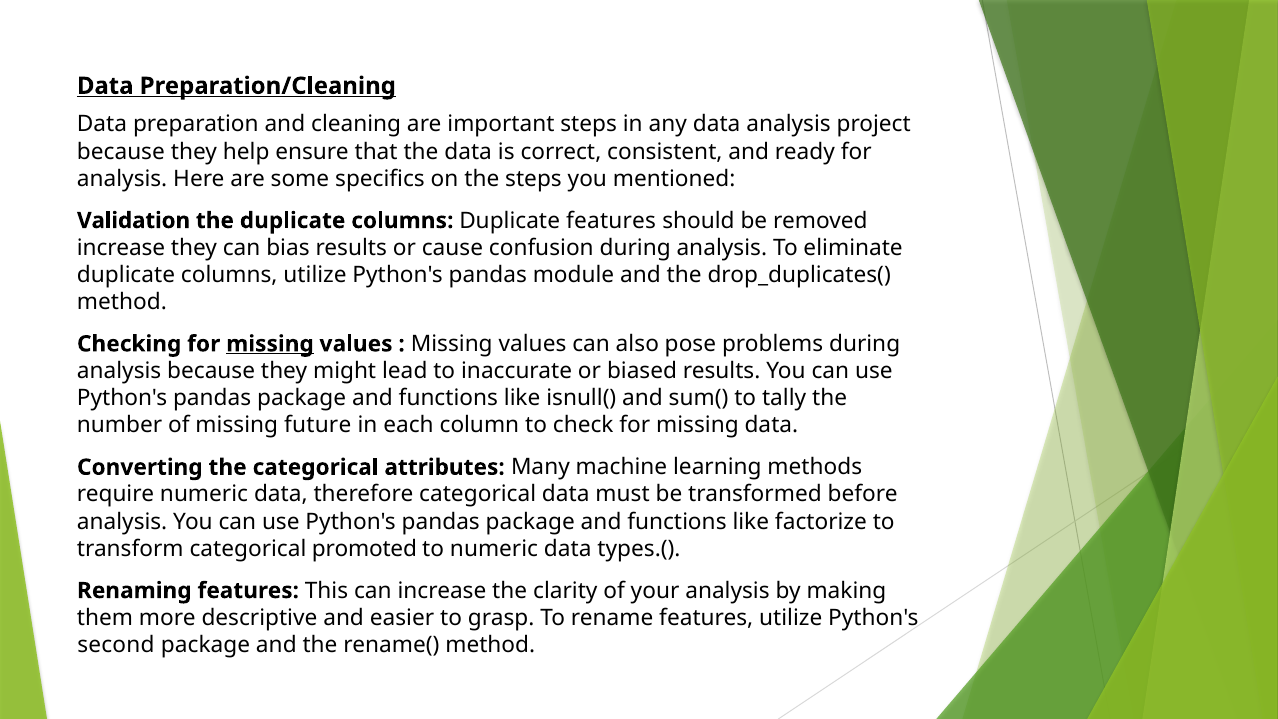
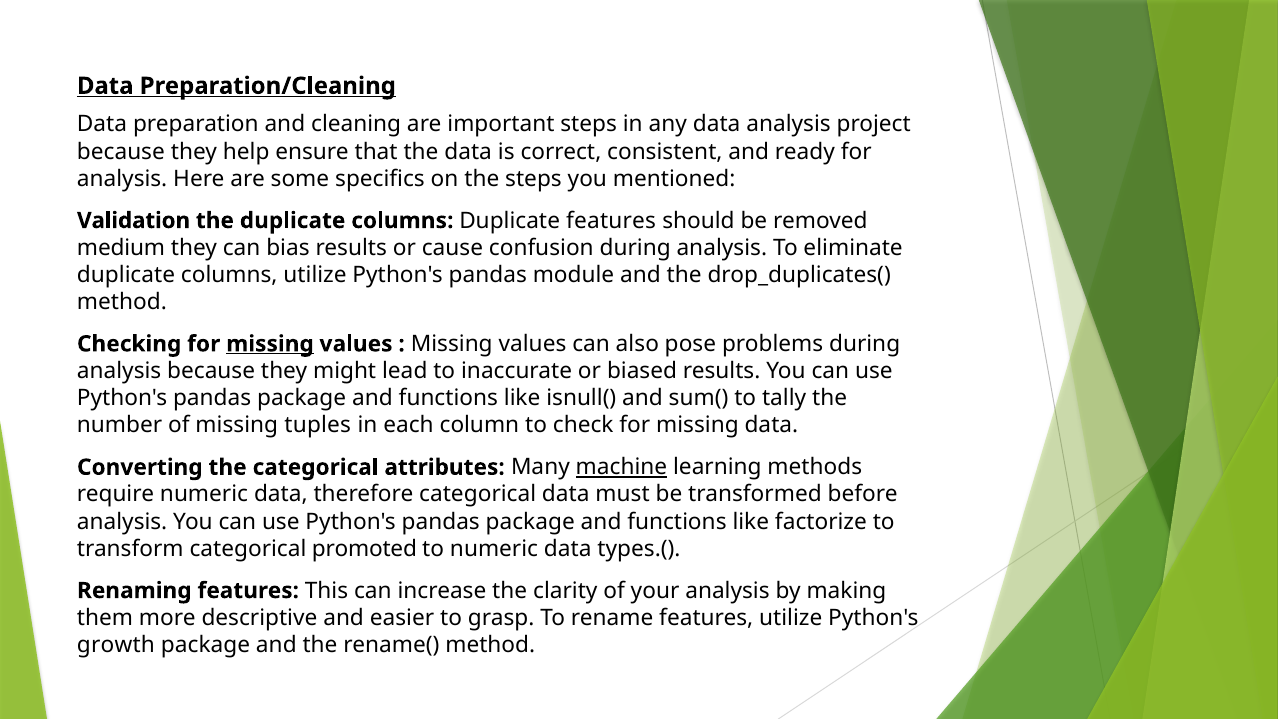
increase: increase -> medium (121, 248)
future: future -> tuples (318, 425)
machine underline: none -> present (621, 467)
second: second -> growth (116, 645)
